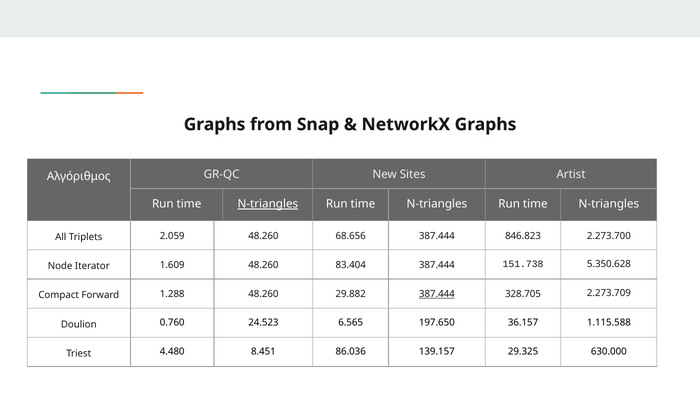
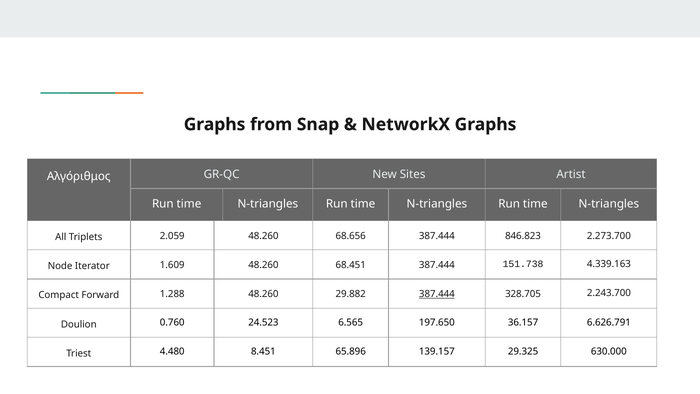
N-triangles underline: present -> none (268, 204)
83.404: 83.404 -> 68.451 (351, 265)
5.350.628: 5.350.628 -> 4.339.163 (609, 264)
2.273.709: 2.273.709 -> 2.243.700 (609, 293)
1.115.588: 1.115.588 -> 6.626.791 (609, 322)
86.036: 86.036 -> 65.896 (351, 351)
